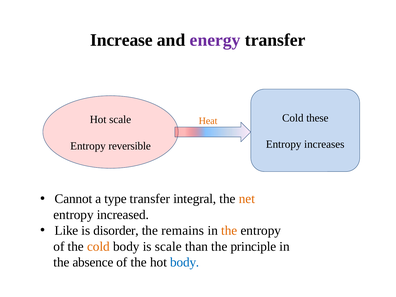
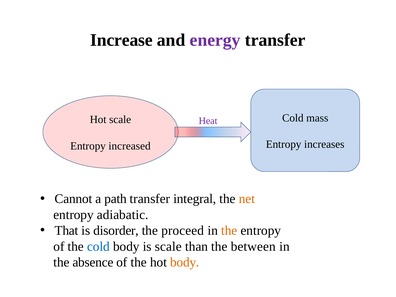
these: these -> mass (317, 118)
Heat colour: orange -> purple (208, 121)
reversible: reversible -> increased (130, 146)
type: type -> path (116, 199)
increased: increased -> adiabatic (123, 215)
Like: Like -> That (66, 231)
remains: remains -> proceed (183, 231)
cold colour: orange -> blue (98, 246)
principle: principle -> between (253, 246)
body colour: blue -> orange (185, 262)
